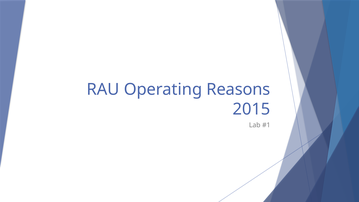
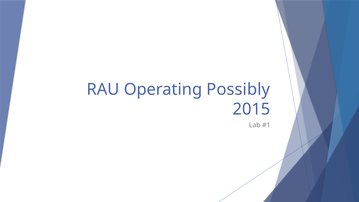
Reasons: Reasons -> Possibly (238, 89)
